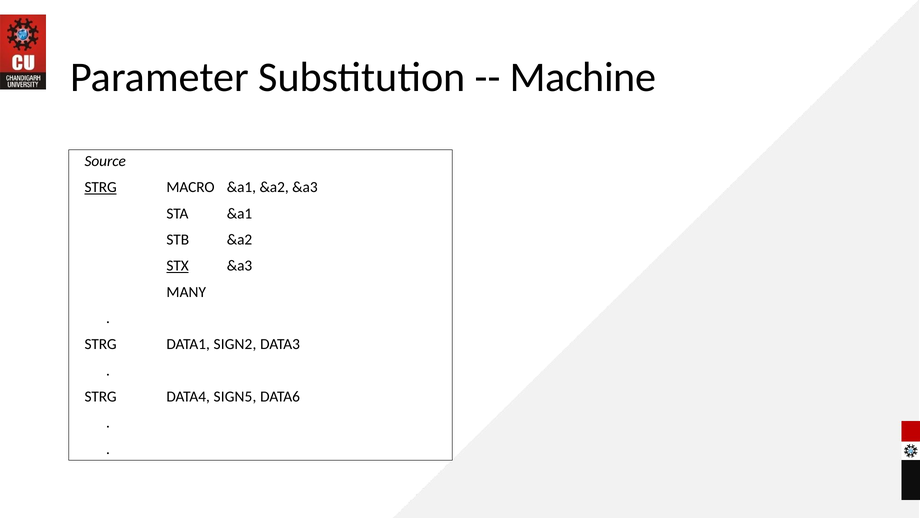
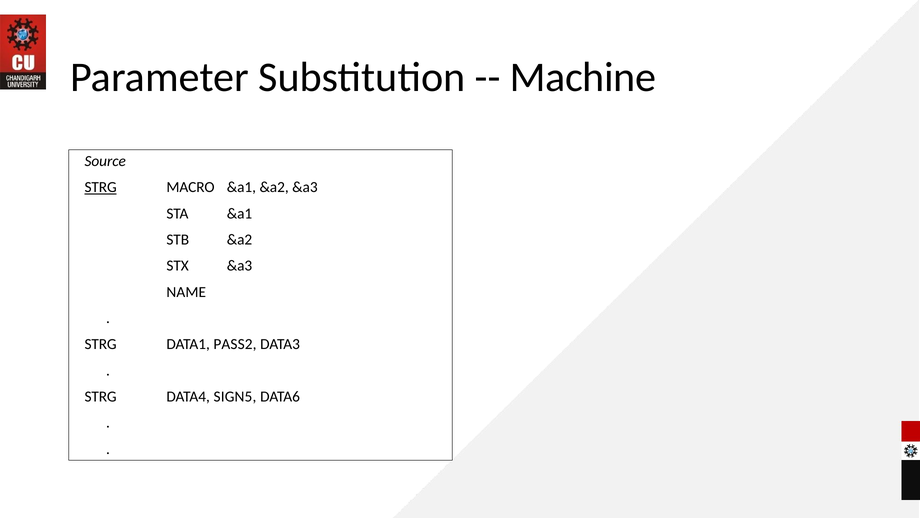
STX underline: present -> none (178, 266)
MANY: MANY -> NAME (186, 292)
SIGN2: SIGN2 -> PASS2 (235, 344)
